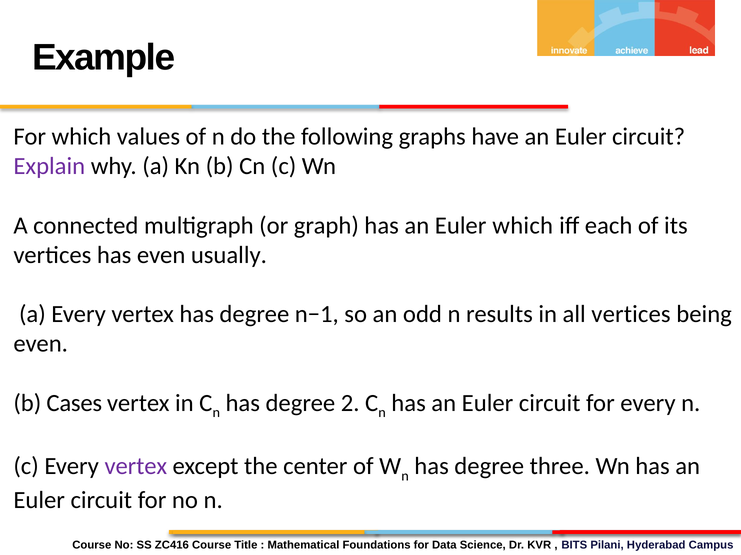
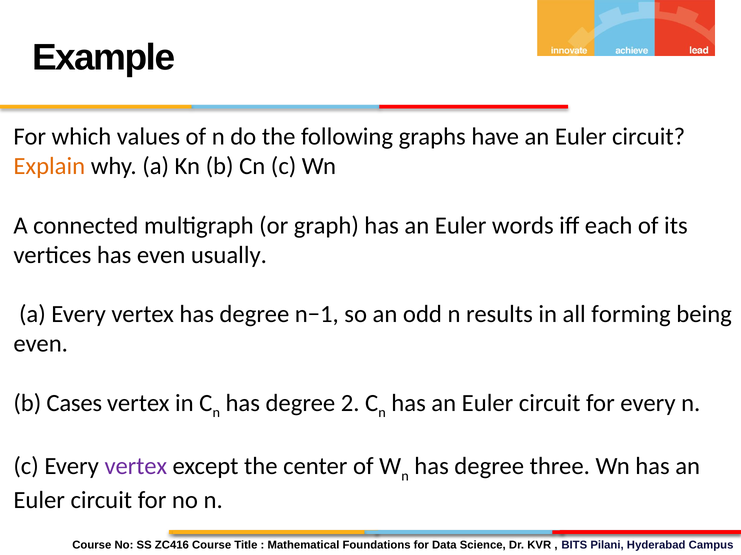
Explain colour: purple -> orange (49, 166)
Euler which: which -> words (523, 226)
all vertices: vertices -> forming (631, 315)
